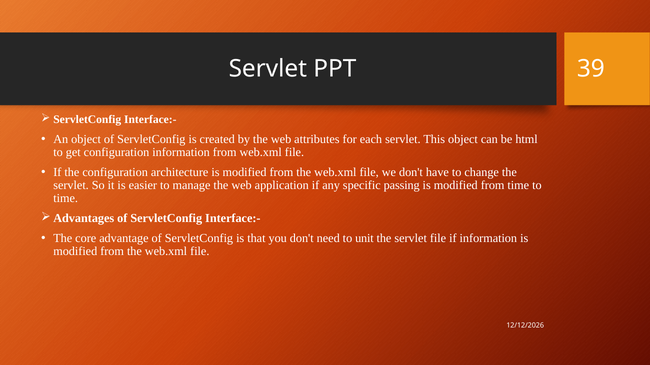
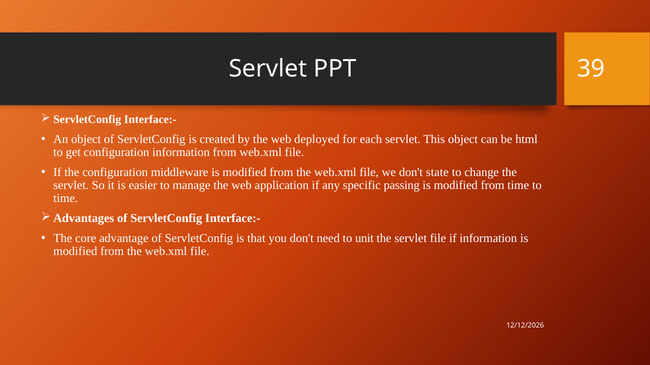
attributes: attributes -> deployed (317, 139)
architecture: architecture -> middleware (180, 172)
have: have -> state (437, 172)
